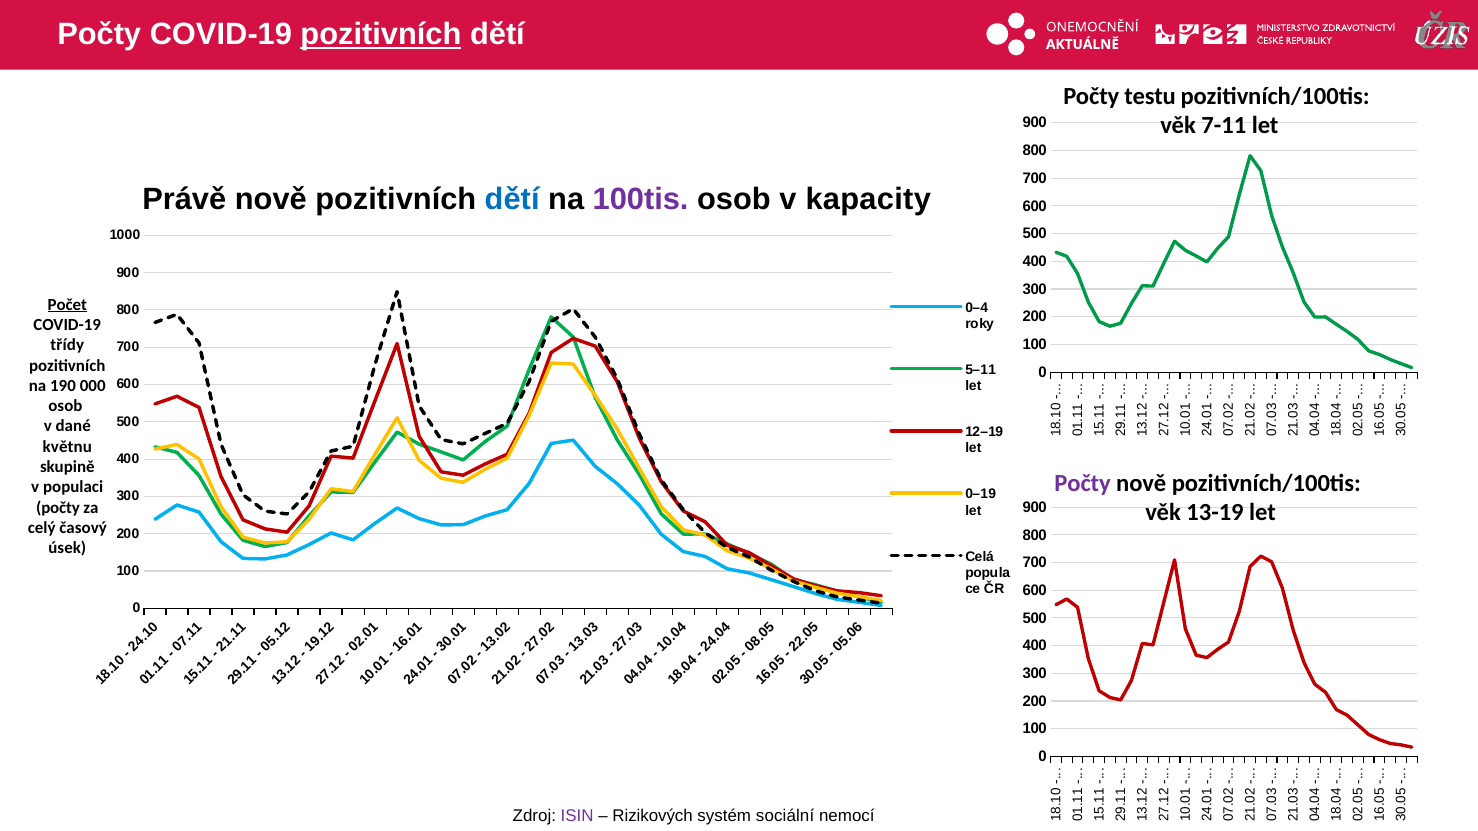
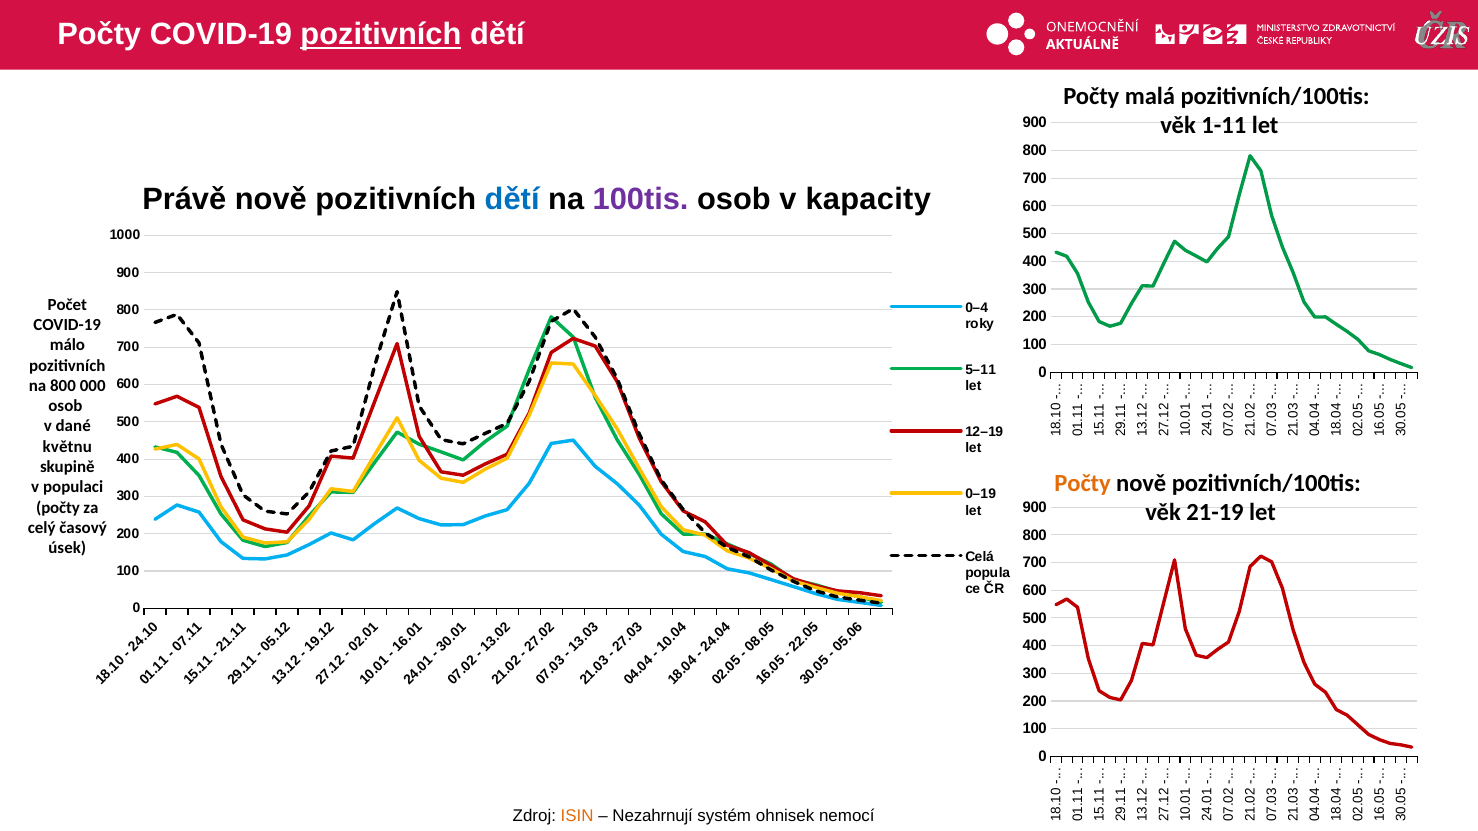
testu: testu -> malá (1150, 96)
7-11: 7-11 -> 1-11 (1224, 126)
Počet underline: present -> none (67, 305)
třídy: třídy -> málo (67, 345)
na 190: 190 -> 800 (63, 386)
Počty colour: purple -> orange (1083, 483)
13-19: 13-19 -> 21-19 (1215, 513)
ISIN colour: purple -> orange (577, 816)
Rizikových: Rizikových -> Nezahrnují (653, 816)
sociální: sociální -> ohnisek (785, 816)
